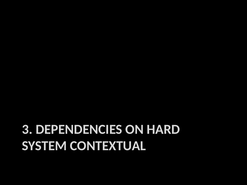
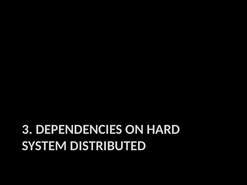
CONTEXTUAL: CONTEXTUAL -> DISTRIBUTED (108, 146)
